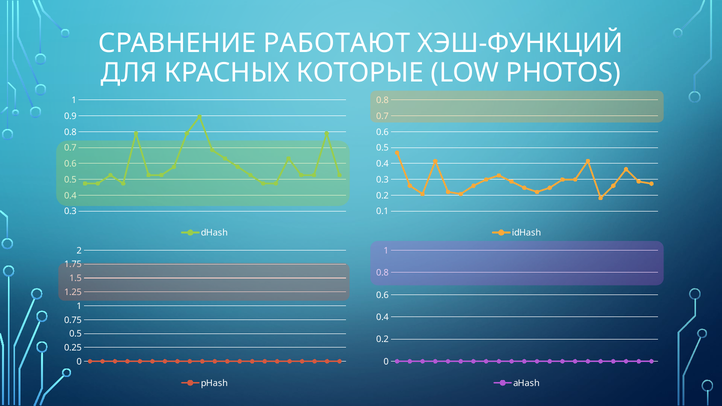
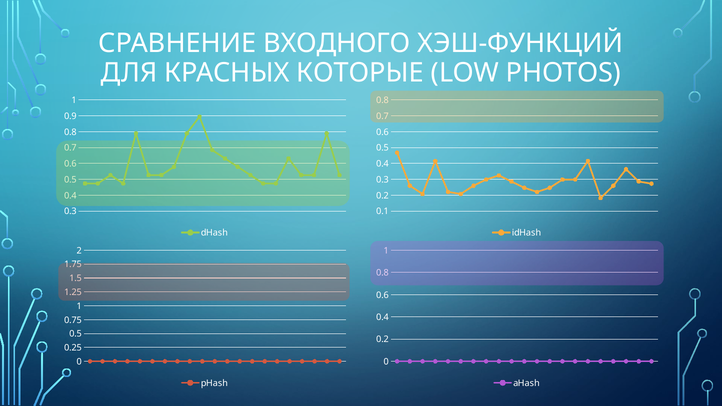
РАБОТАЮТ: РАБОТАЮТ -> ВХОДНОГО (337, 44)
